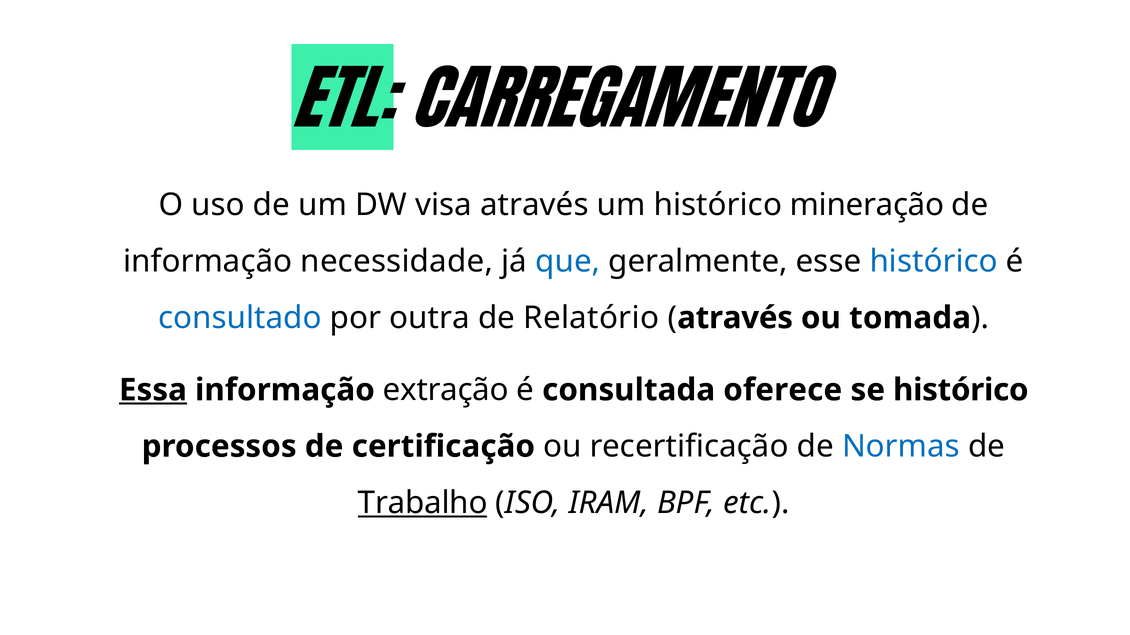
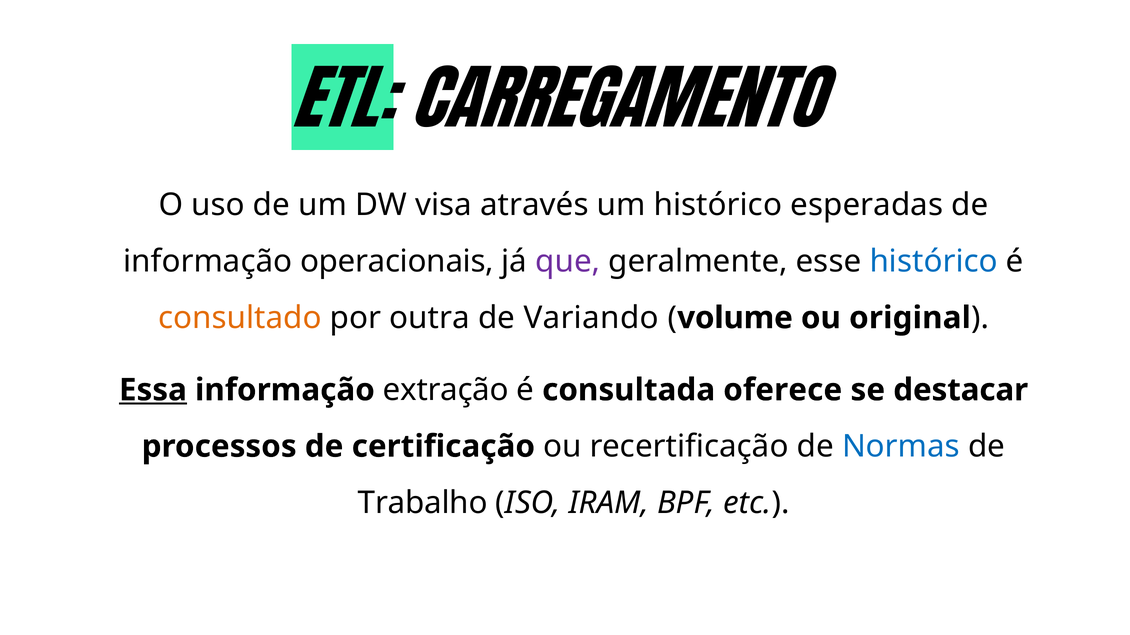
mineração: mineração -> esperadas (867, 205)
necessidade: necessidade -> operacionais (397, 262)
que colour: blue -> purple (568, 262)
consultado colour: blue -> orange (240, 318)
Relatório: Relatório -> Variando (591, 318)
através: através -> volume (735, 318)
tomada: tomada -> original (910, 318)
se histórico: histórico -> destacar (961, 390)
Trabalho underline: present -> none (423, 503)
